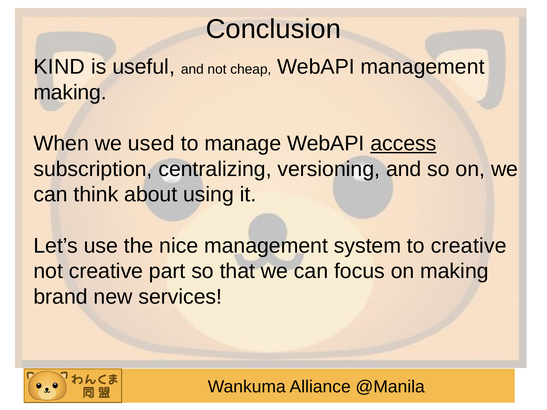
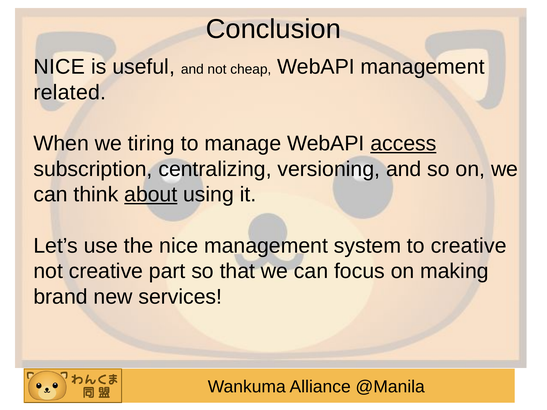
KIND: KIND -> NICE (59, 67)
making: making -> related (70, 93)
used: used -> tiring (151, 144)
about underline: none -> present (151, 195)
